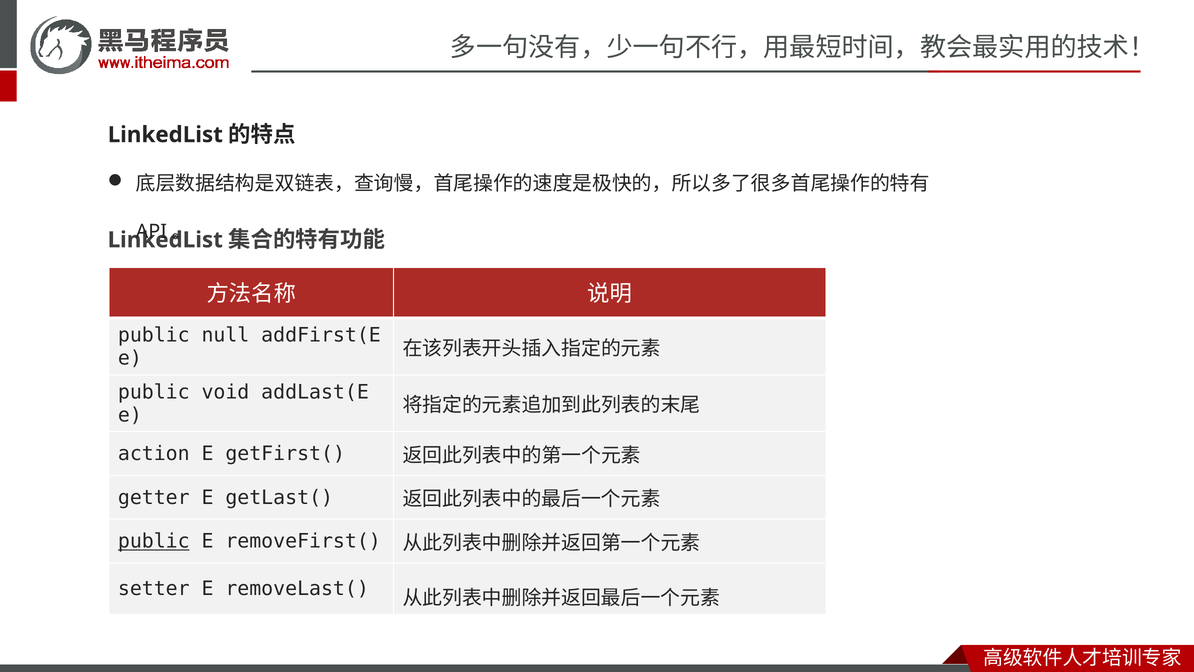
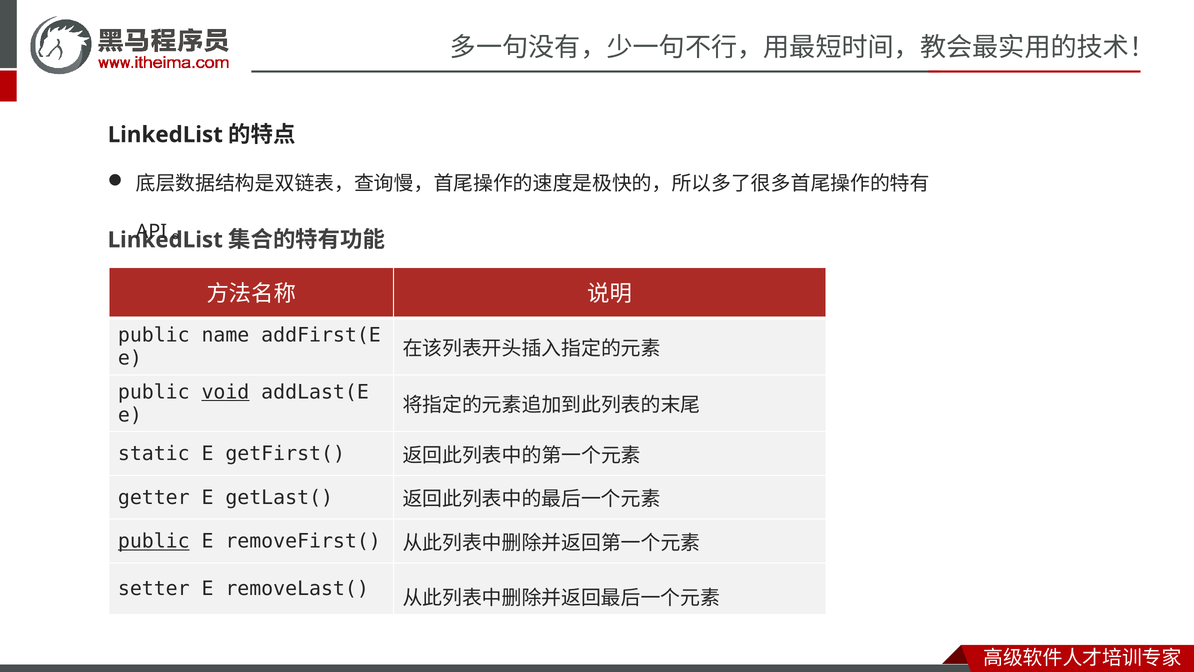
null: null -> name (225, 335)
void underline: none -> present (225, 392)
action: action -> static (154, 454)
